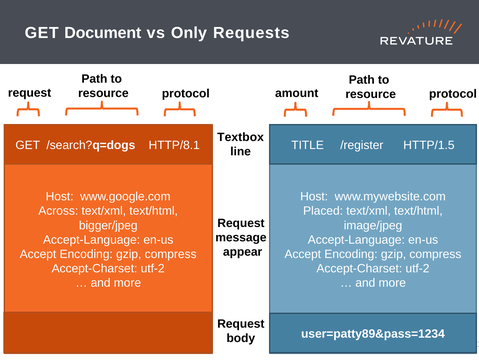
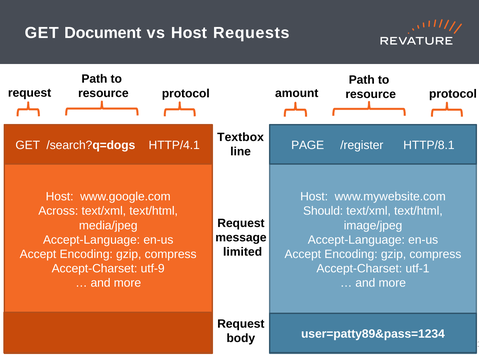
vs Only: Only -> Host (189, 33)
HTTP/8.1: HTTP/8.1 -> HTTP/4.1 (174, 145)
TITLE: TITLE -> PAGE (308, 145)
HTTP/1.5: HTTP/1.5 -> HTTP/8.1 (429, 145)
Placed: Placed -> Should (323, 211)
bigger/jpeg: bigger/jpeg -> media/jpeg (108, 225)
appear: appear -> limited (243, 251)
utf-2: utf-2 -> utf-9 (153, 268)
utf-2: utf-2 -> utf-1 (417, 268)
